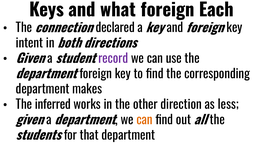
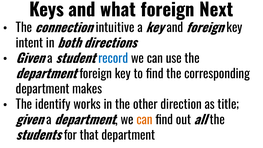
Each: Each -> Next (216, 10)
declared: declared -> intuitive (115, 28)
record colour: purple -> blue (113, 59)
inferred: inferred -> identify (53, 105)
less: less -> title (228, 105)
